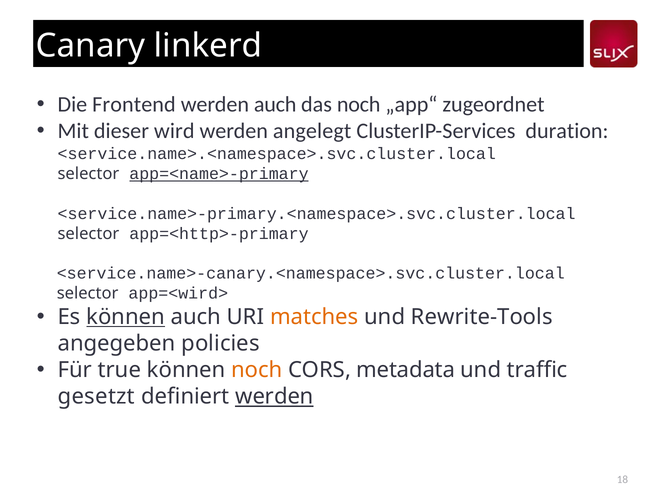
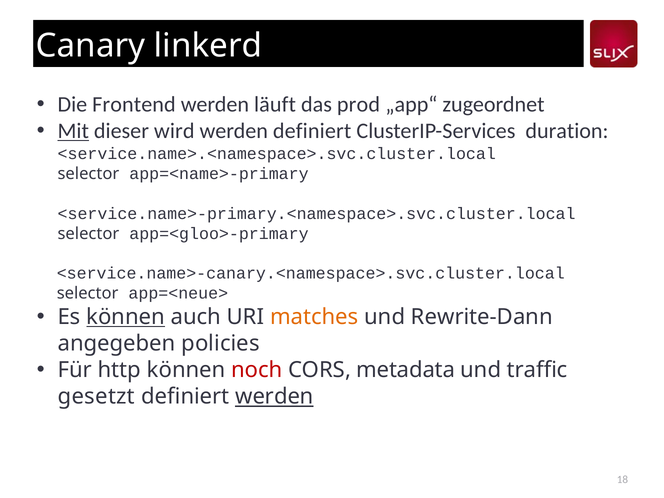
werden auch: auch -> läuft (275, 104)
das noch: noch -> prod (358, 104)
Mit underline: none -> present (73, 131)
werden angelegt: angelegt -> definiert (312, 131)
app=<name>-primary underline: present -> none (219, 174)
app=<http>-primary: app=<http>-primary -> app=<gloo>-primary (219, 234)
app=<wird>: app=<wird> -> app=<neue> (178, 293)
Rewrite-Tools: Rewrite-Tools -> Rewrite-Dann (482, 317)
true: true -> http (119, 370)
noch colour: orange -> red (257, 370)
